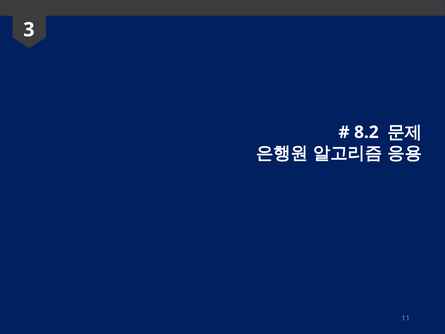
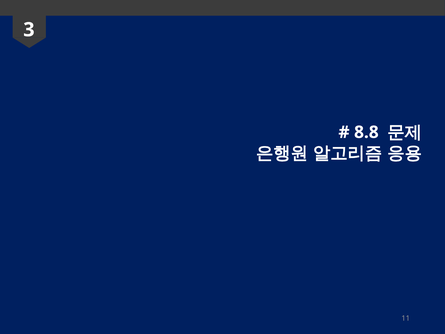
8.2: 8.2 -> 8.8 (366, 132)
